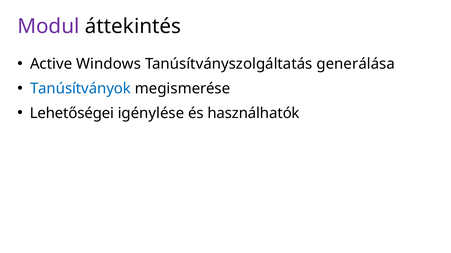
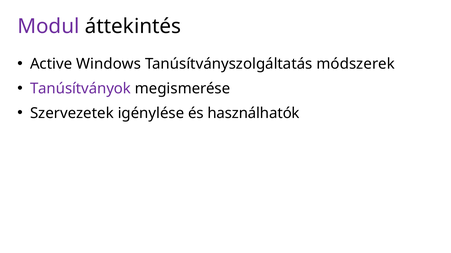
generálása: generálása -> módszerek (356, 64)
Tanúsítványok colour: blue -> purple (81, 89)
Lehetőségei: Lehetőségei -> Szervezetek (72, 113)
